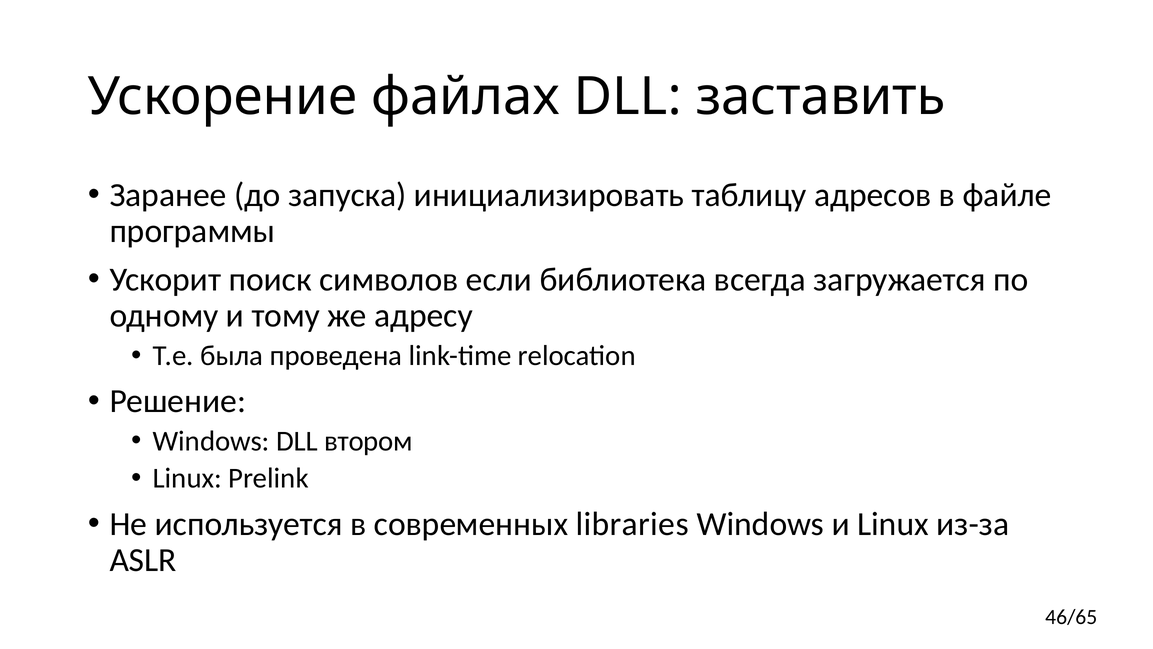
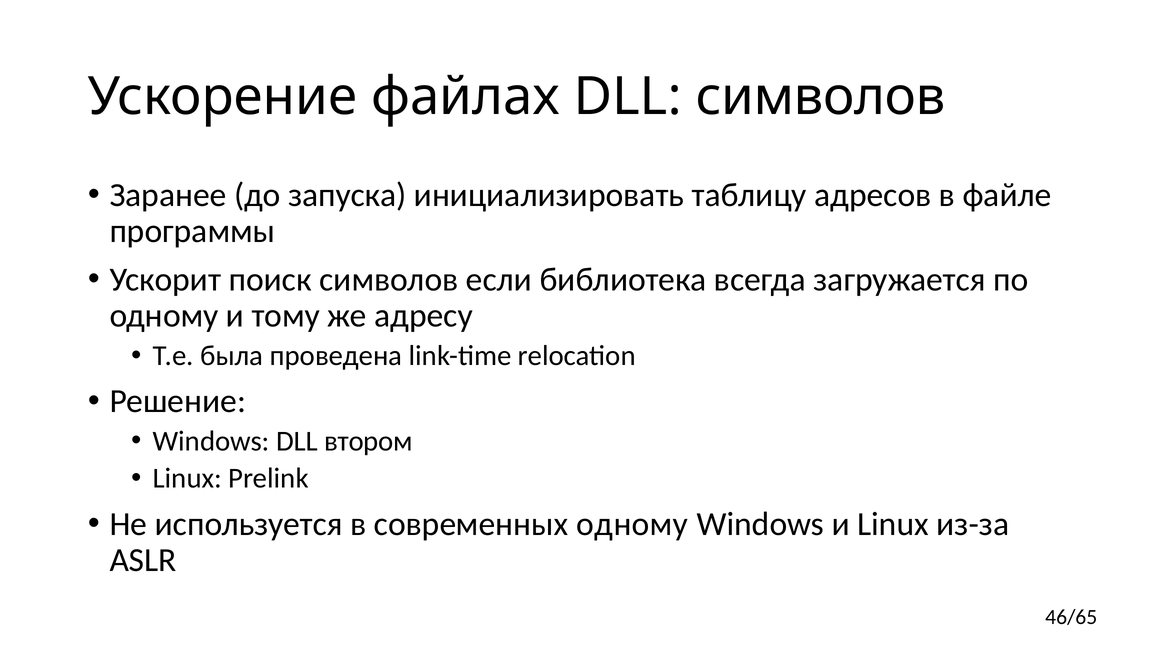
DLL заставить: заставить -> символов (821, 97)
современных libraries: libraries -> одному (632, 524)
